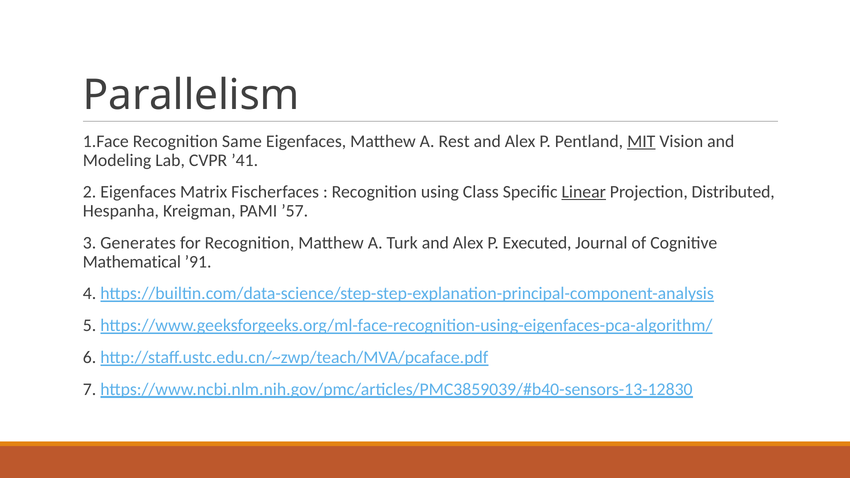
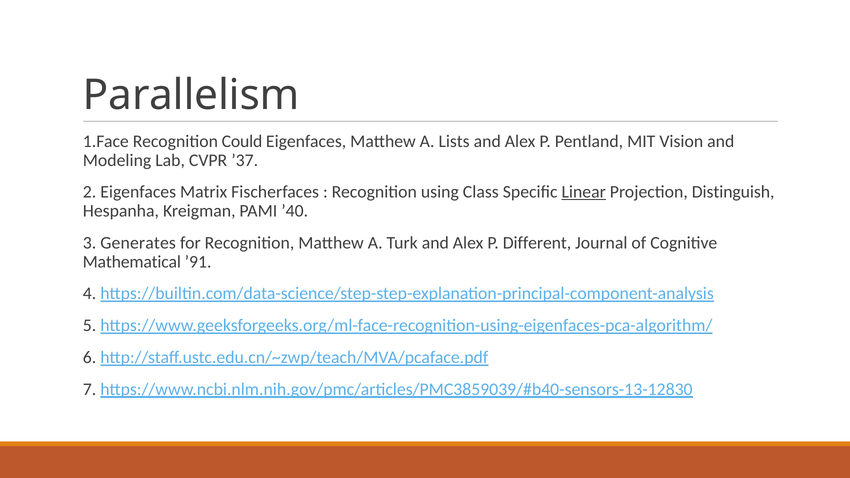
Same: Same -> Could (242, 141)
Rest: Rest -> Lists (454, 141)
MIT underline: present -> none (641, 141)
’41: ’41 -> ’37 (245, 161)
Distributed: Distributed -> Distinguish (733, 192)
’57: ’57 -> ’40 (295, 211)
Executed: Executed -> Different (537, 243)
